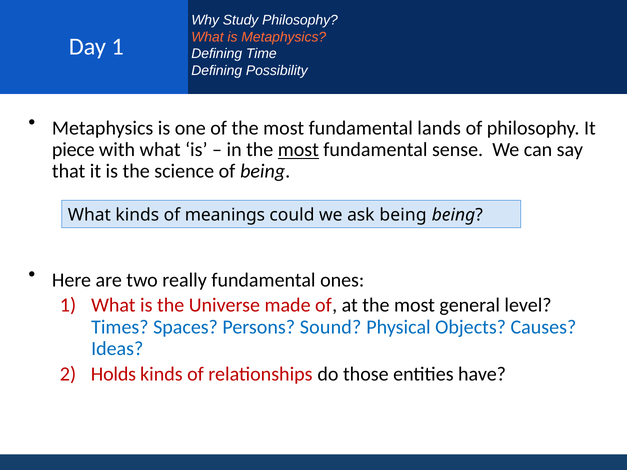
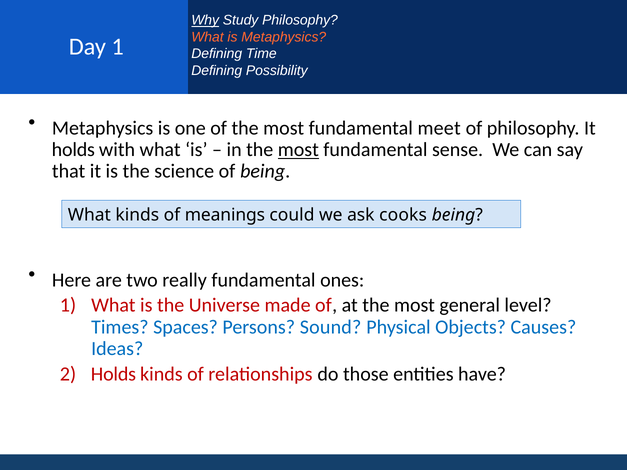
Why underline: none -> present (205, 20)
lands: lands -> meet (439, 128)
piece: piece -> holds (73, 150)
ask being: being -> cooks (403, 215)
